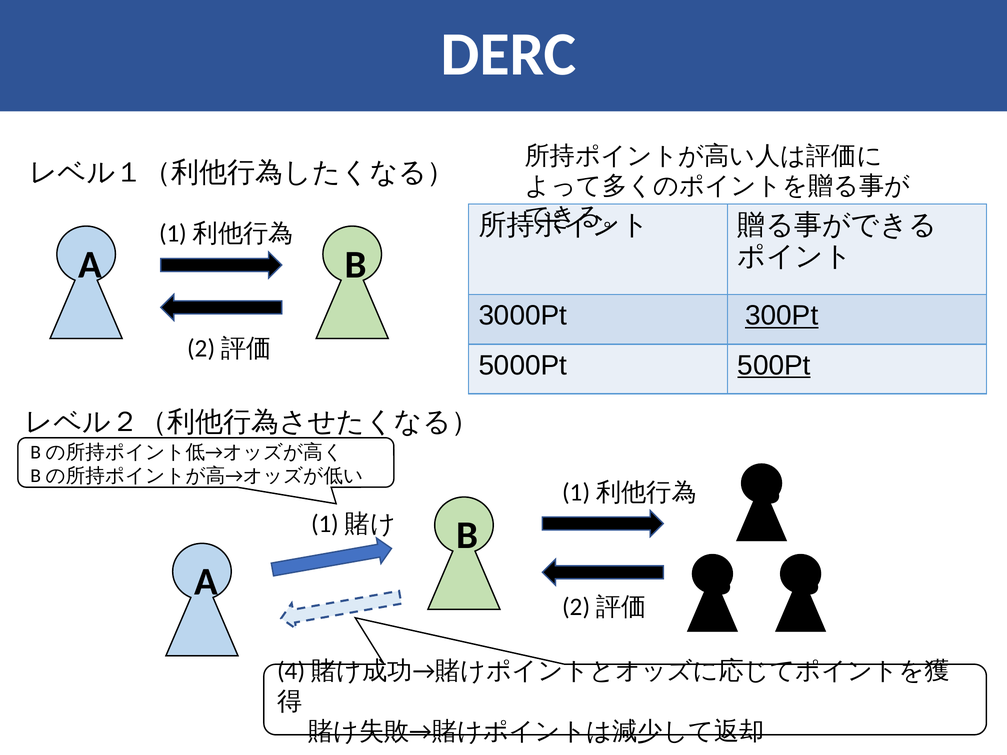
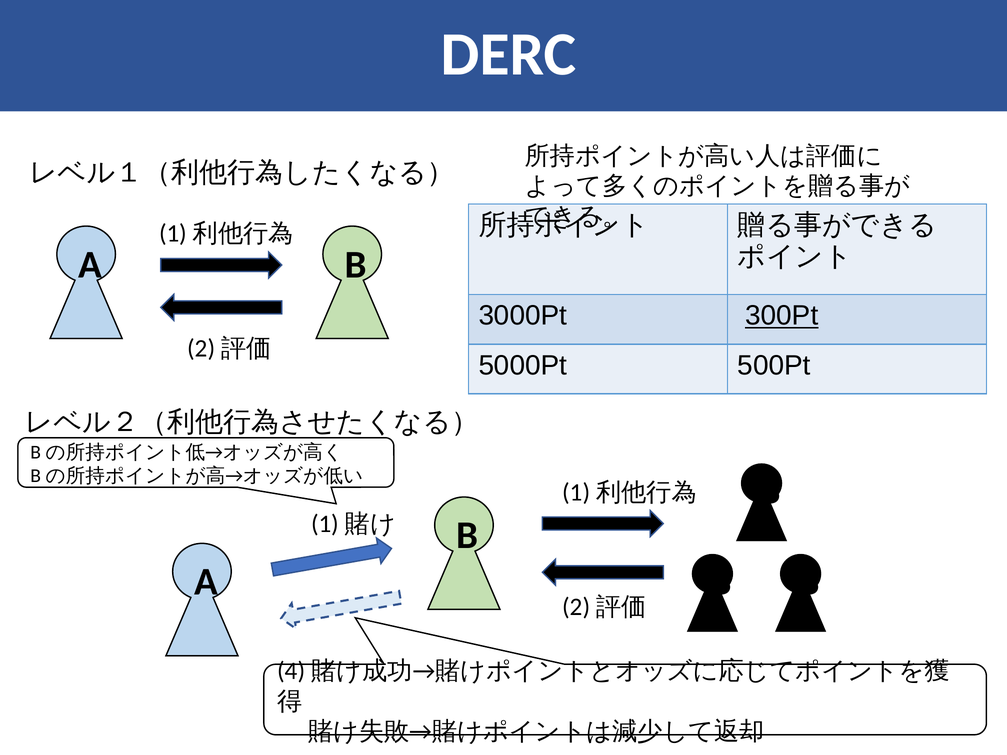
500Pt underline: present -> none (774, 365)
